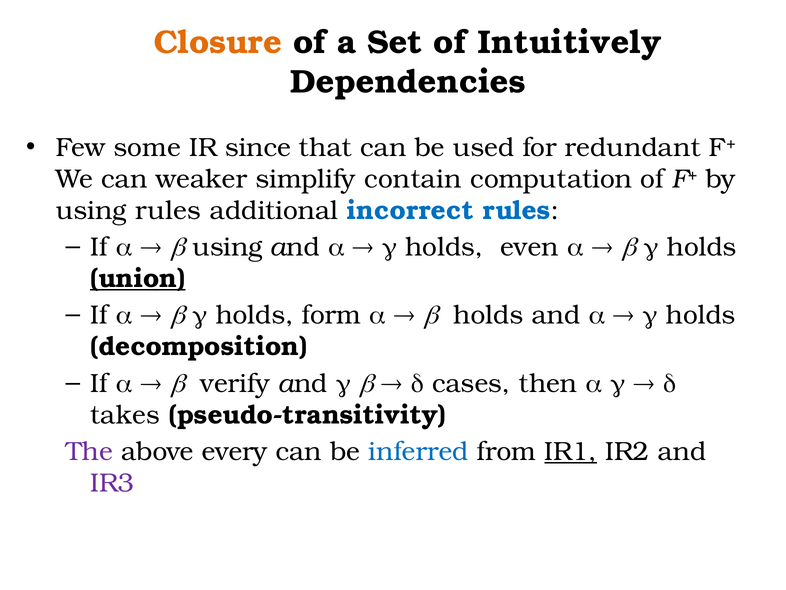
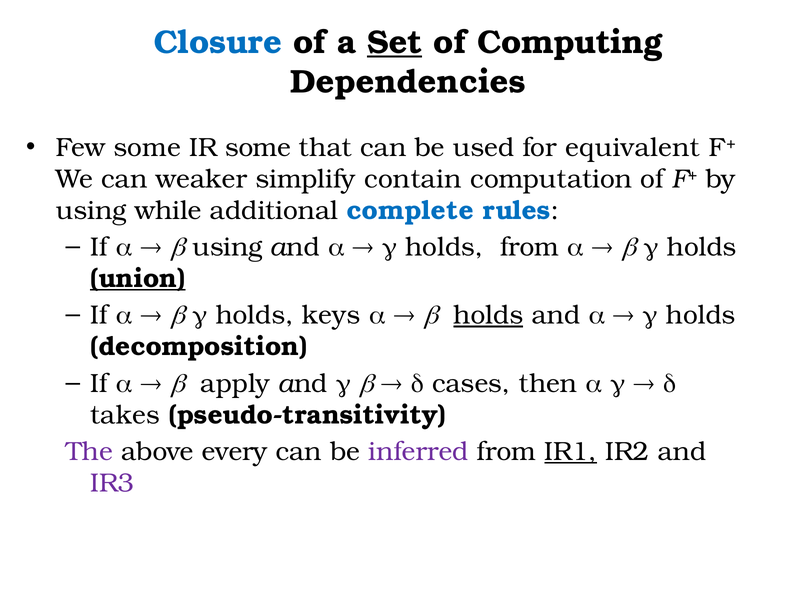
Closure colour: orange -> blue (218, 43)
Set underline: none -> present (395, 43)
Intuitively: Intuitively -> Computing (570, 43)
IR since: since -> some (258, 147)
redundant: redundant -> equivalent (633, 147)
using rules: rules -> while (168, 210)
incorrect: incorrect -> complete (410, 210)
holds even: even -> from (529, 247)
form: form -> keys (331, 315)
holds underline: none -> present (488, 315)
verify: verify -> apply (235, 383)
inferred colour: blue -> purple (418, 451)
